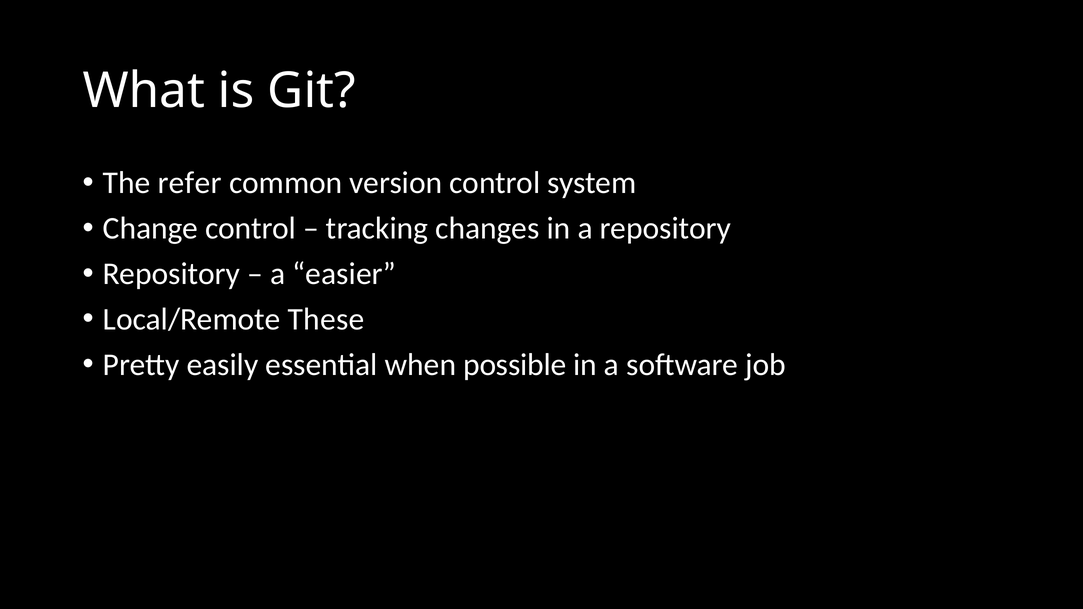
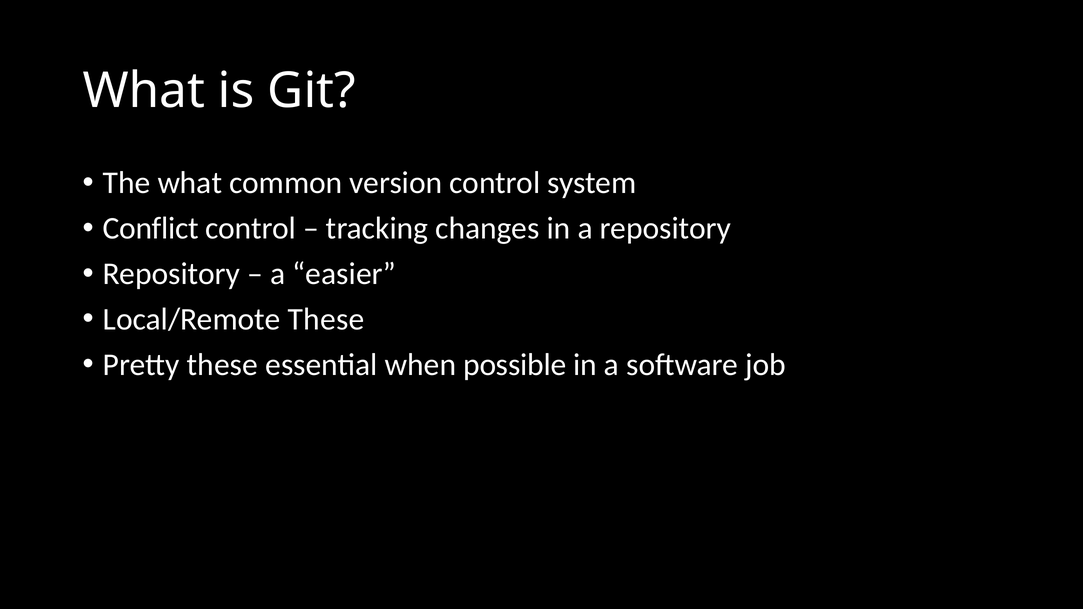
The refer: refer -> what (190, 183)
Change: Change -> Conflict (151, 229)
Pretty easily: easily -> these (222, 365)
